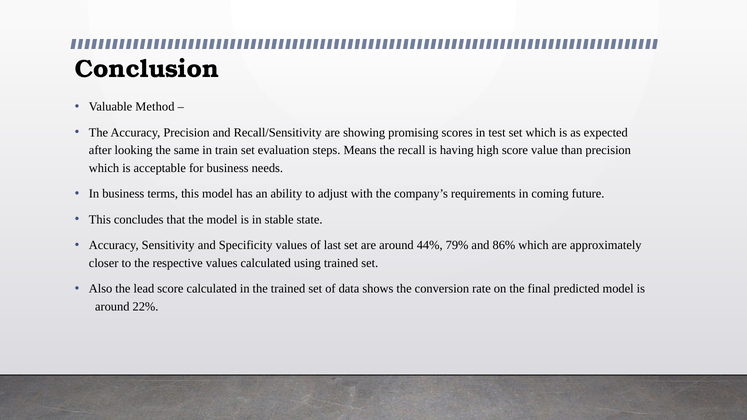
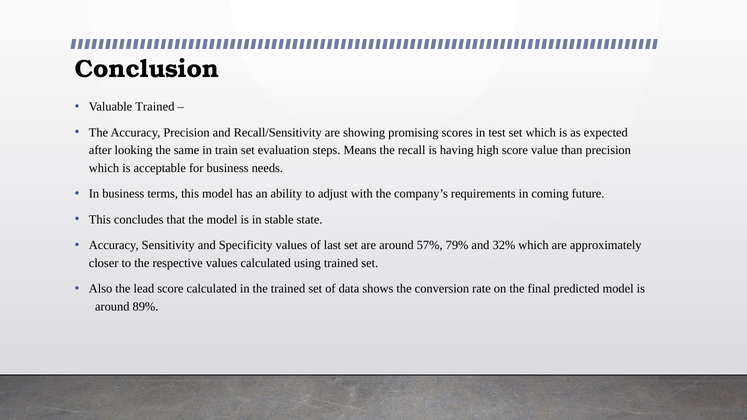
Valuable Method: Method -> Trained (155, 107)
44%: 44% -> 57% (430, 245)
86%: 86% -> 32% (504, 245)
22%: 22% -> 89% (145, 307)
